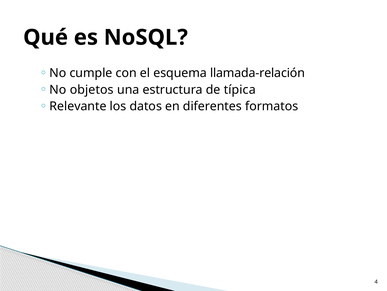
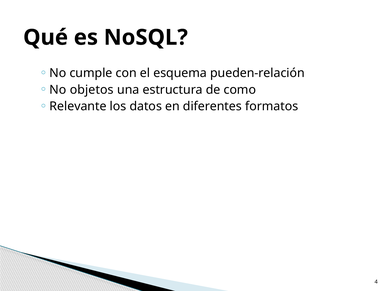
llamada-relación: llamada-relación -> pueden-relación (257, 73)
típica: típica -> como (240, 90)
